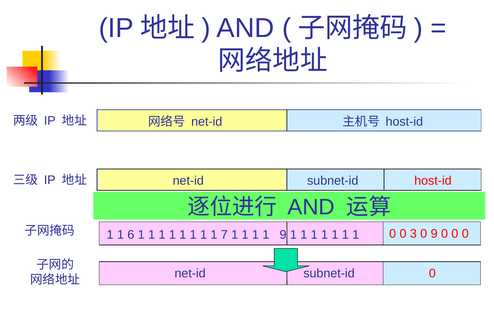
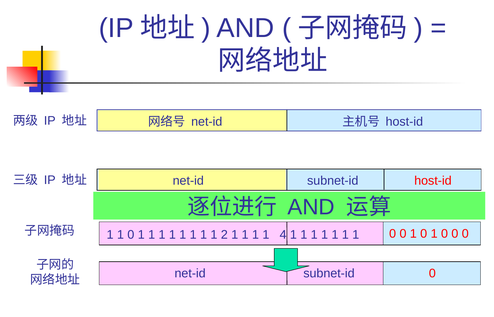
6: 6 -> 0 (131, 235)
7: 7 -> 2 (224, 235)
1 9: 9 -> 4 (283, 235)
0 0 3: 3 -> 1 (413, 234)
9: 9 -> 1 (434, 234)
